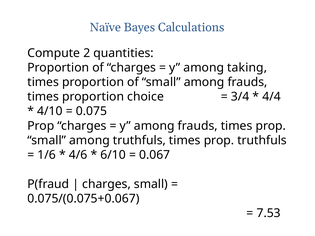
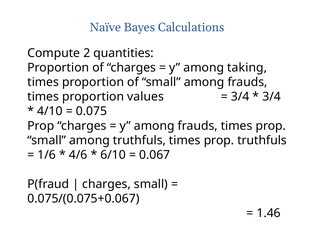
choice: choice -> values (146, 97)
4/4: 4/4 -> 3/4 (272, 97)
7.53: 7.53 -> 1.46 (269, 214)
